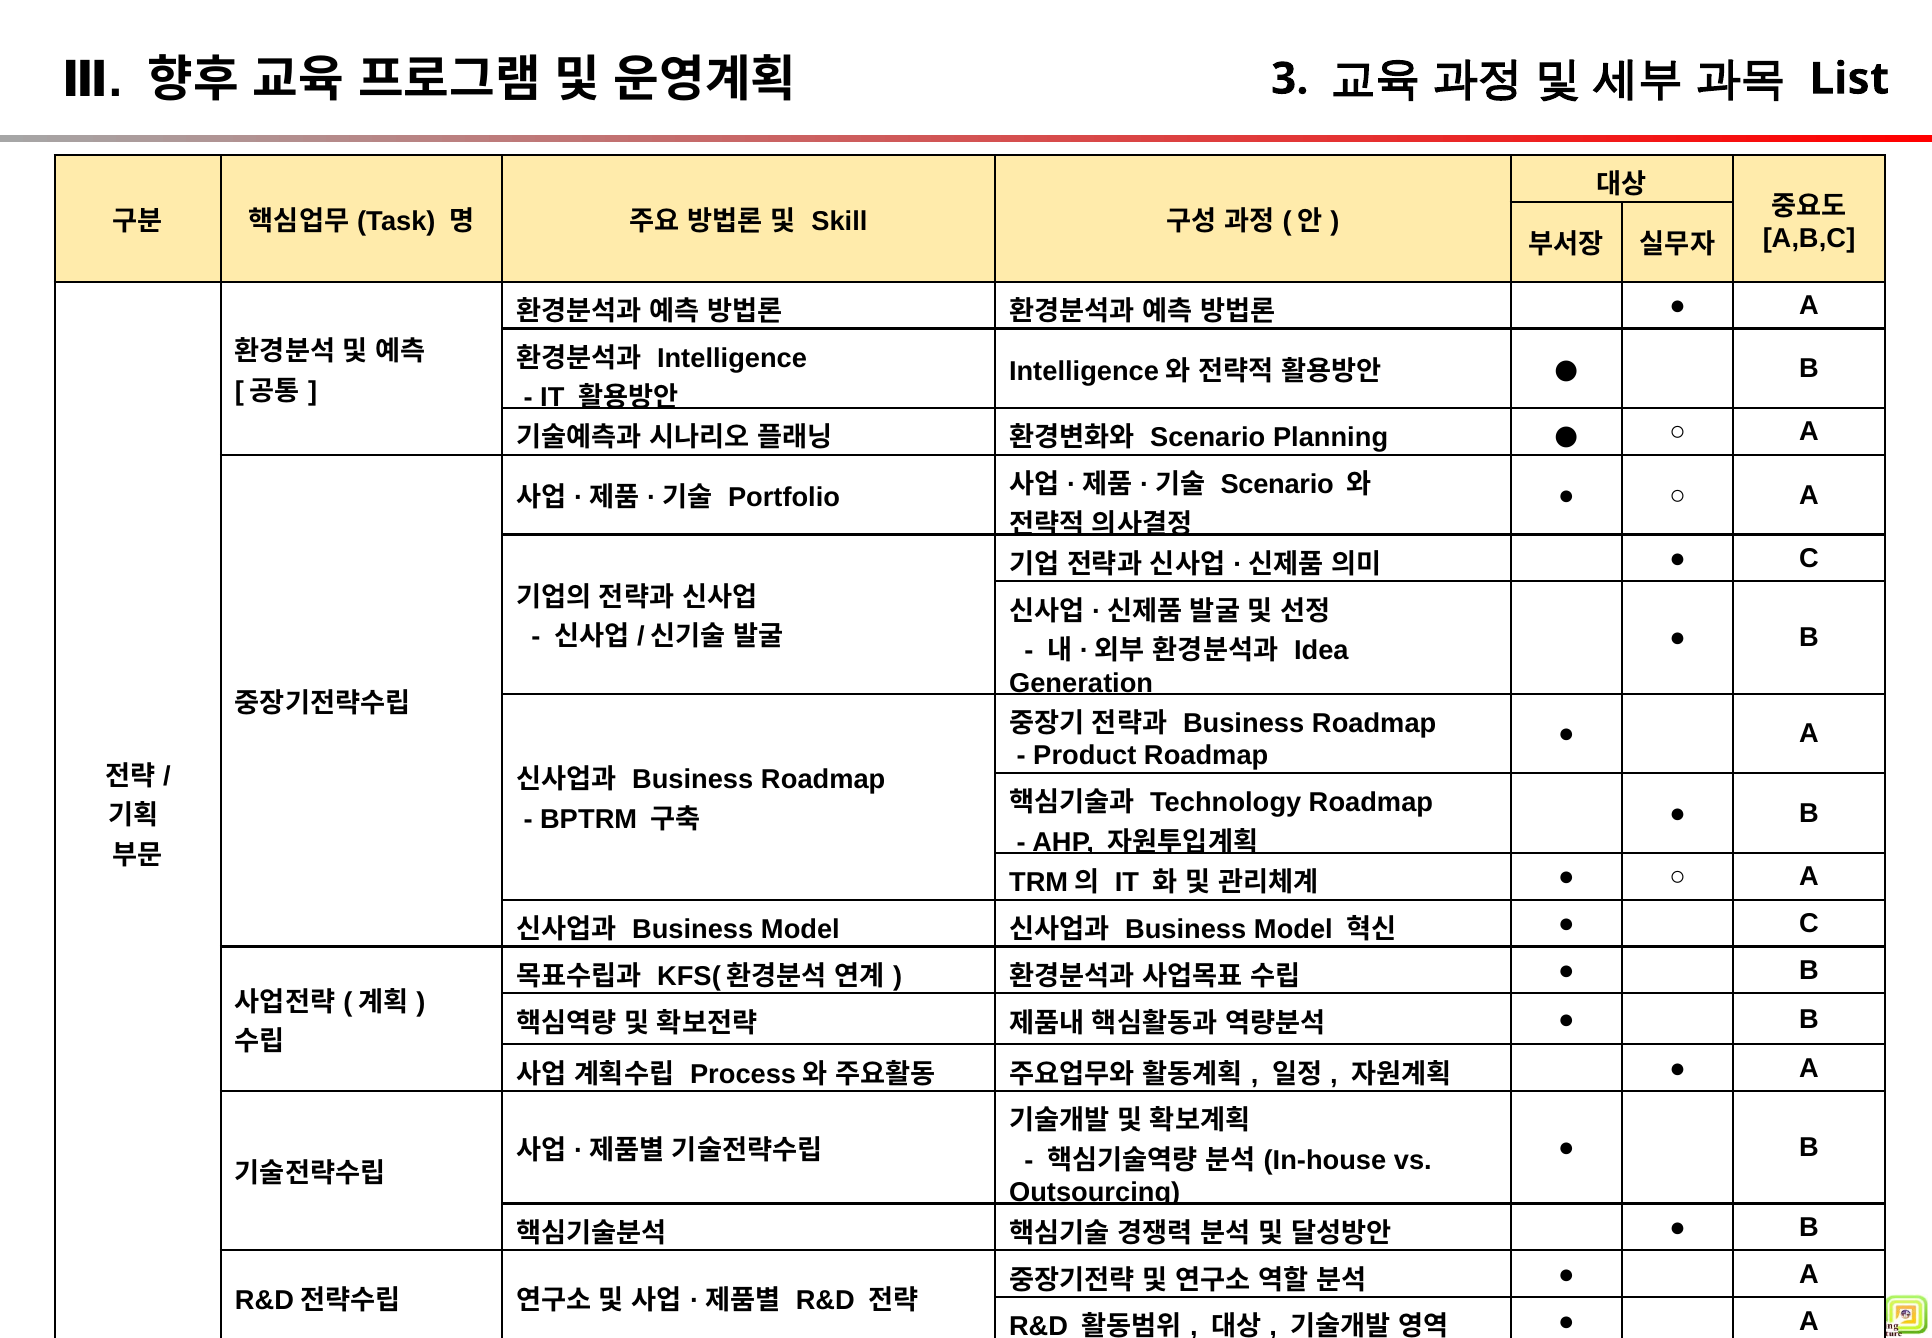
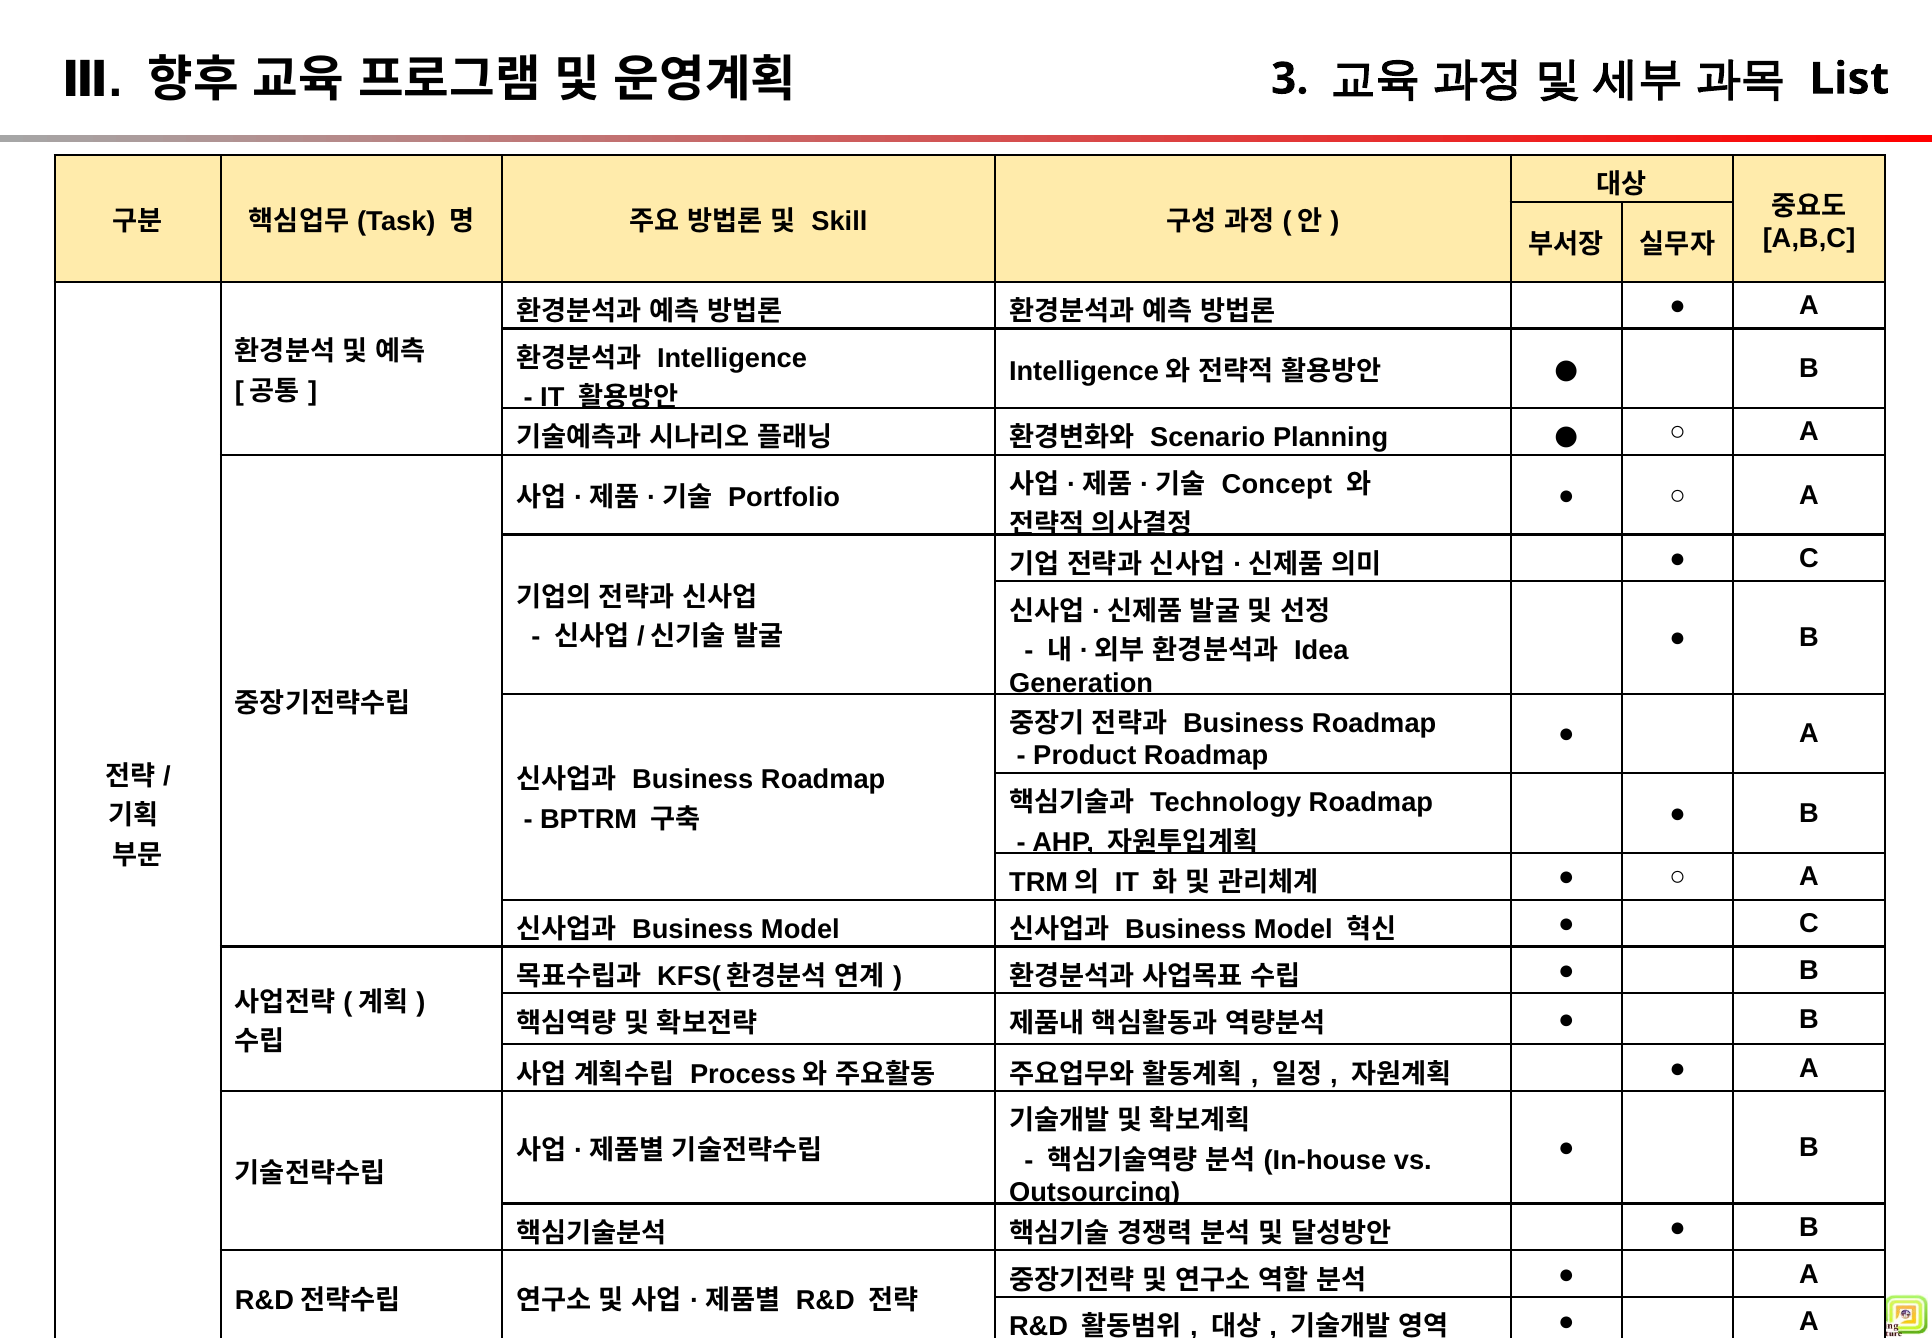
Scenario: Scenario -> Concept (1277, 485)
